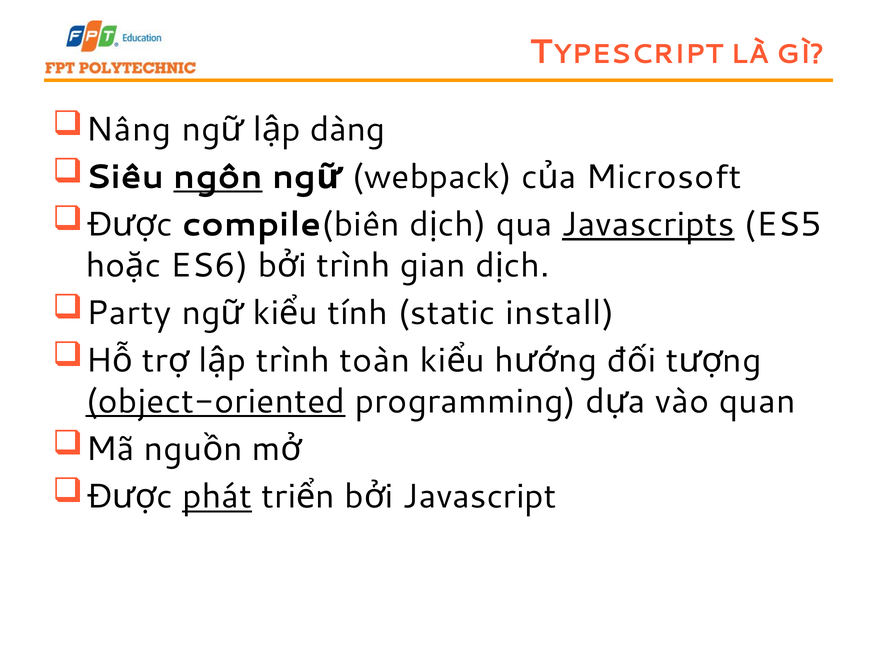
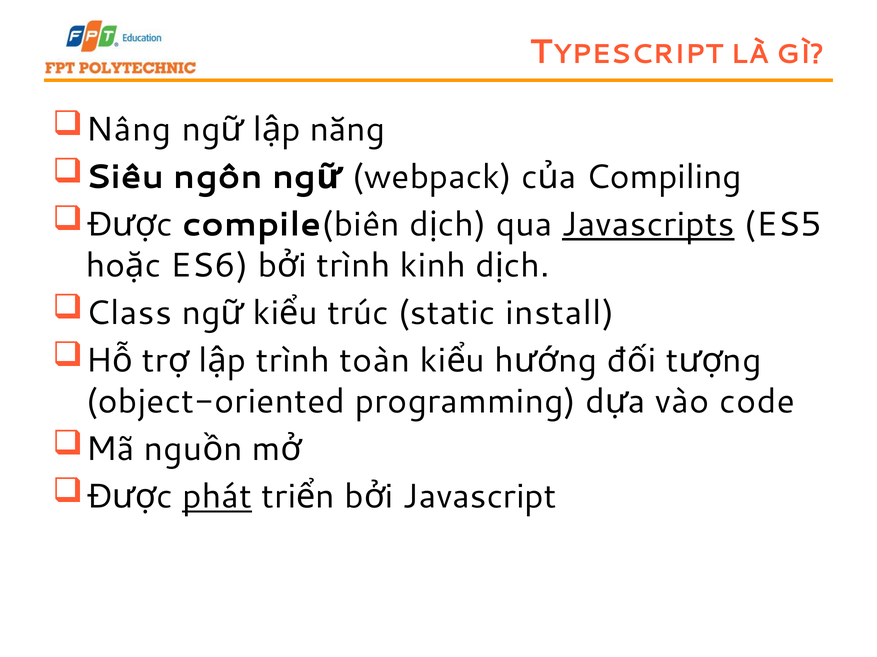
dàng: dàng -> năng (347, 129)
ngôn underline: present -> none (218, 177)
Microsoft: Microsoft -> Compiling (664, 177)
gian: gian -> kinh (433, 266)
Party: Party -> Class (129, 313)
tính: tính -> trúc (358, 313)
object-oriented underline: present -> none (215, 402)
quan: quan -> code (757, 402)
